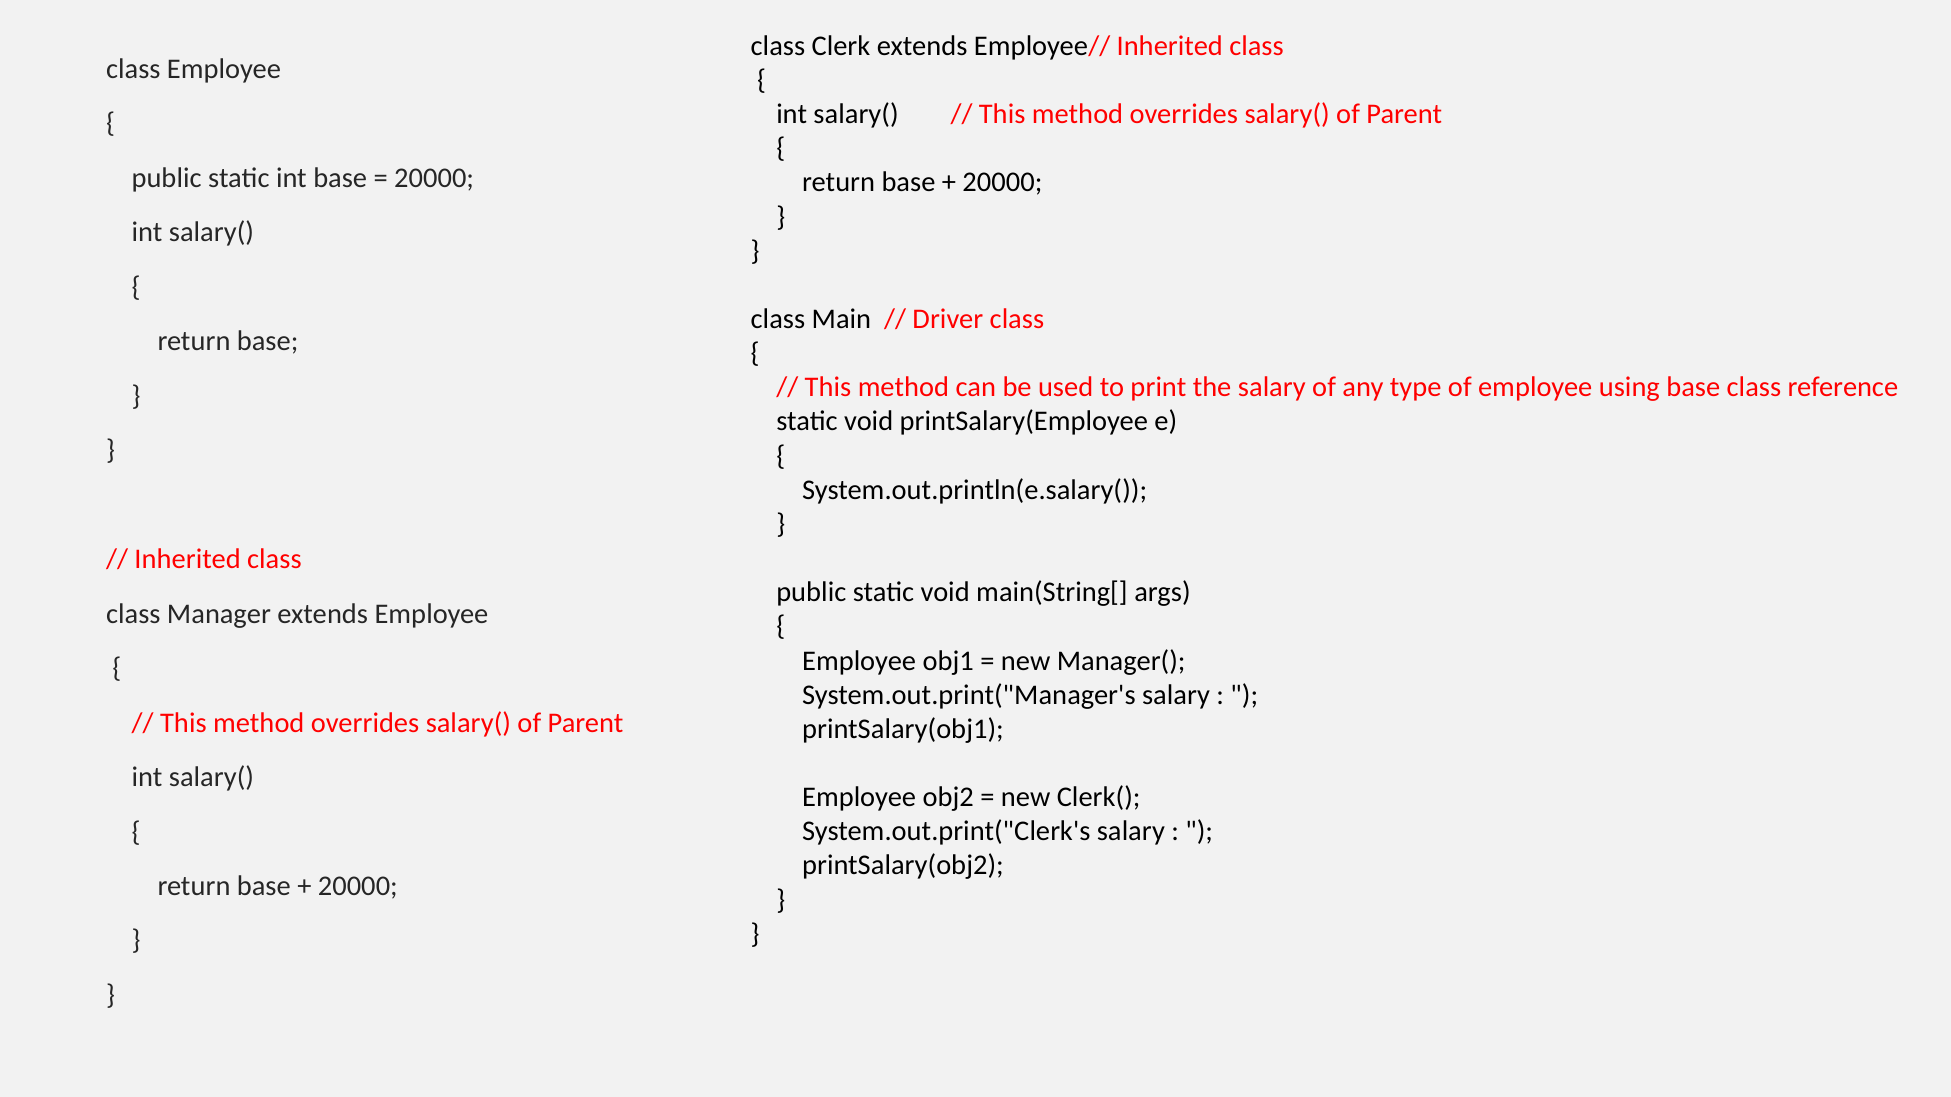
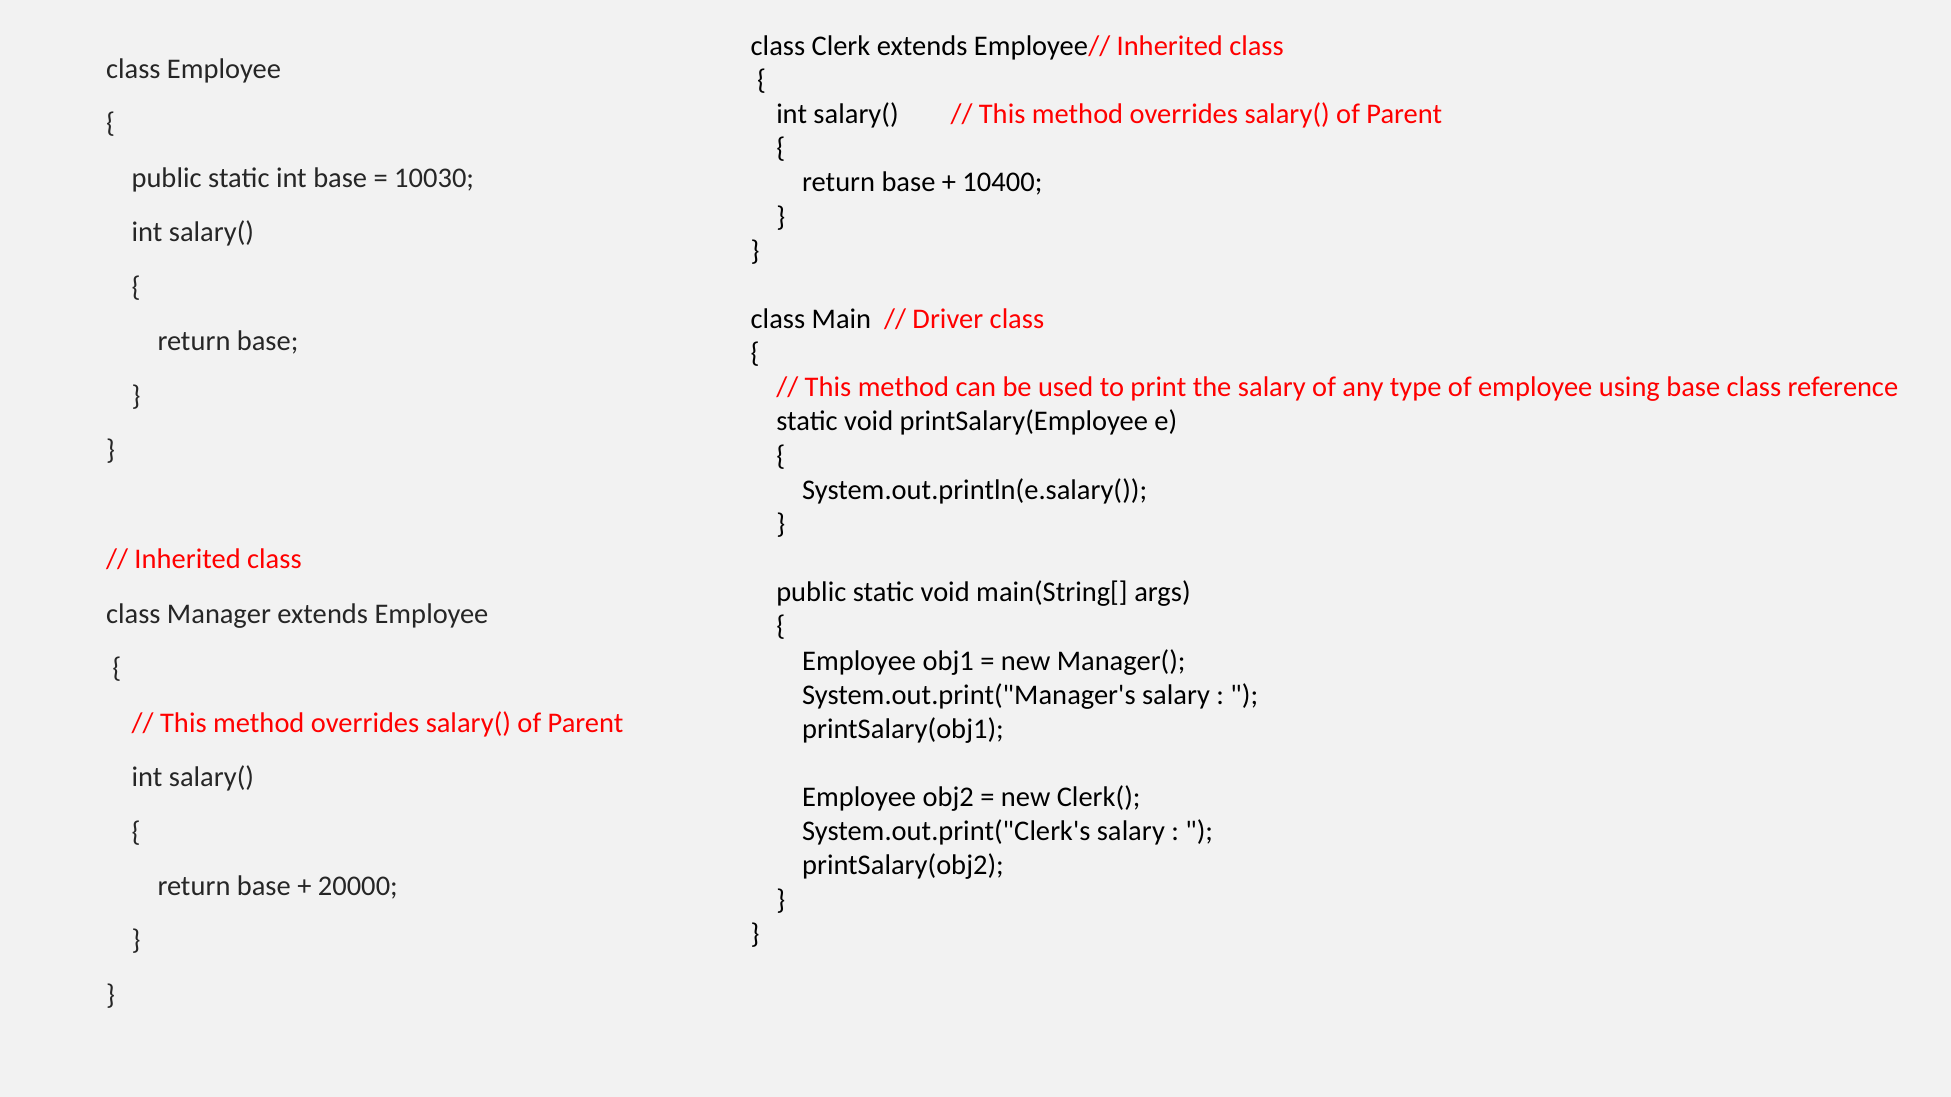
20000: 20000 -> 10030 (434, 178)
20000: 20000 -> 10400 (1002, 183)
